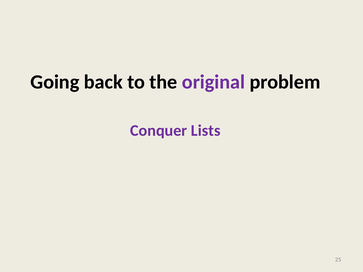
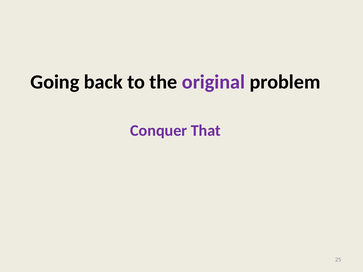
Lists: Lists -> That (206, 131)
